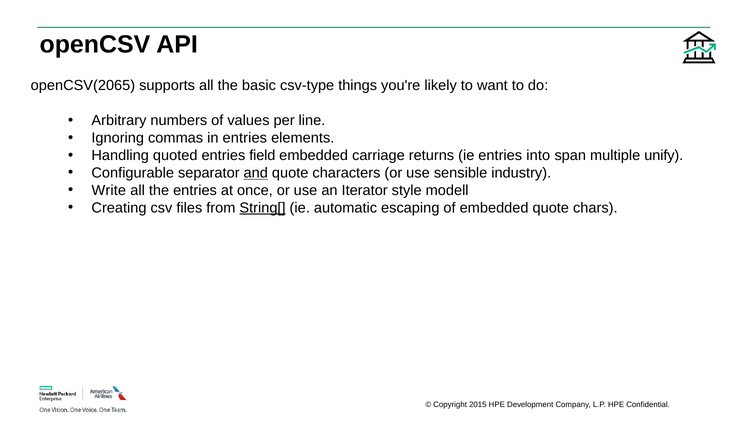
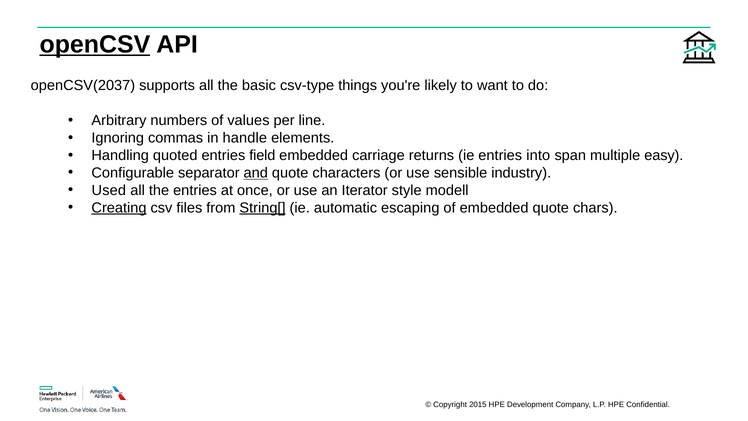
openCSV underline: none -> present (95, 44)
openCSV(2065: openCSV(2065 -> openCSV(2037 (83, 86)
in entries: entries -> handle (245, 138)
unify: unify -> easy (664, 155)
Write: Write -> Used (109, 190)
Creating underline: none -> present (119, 208)
